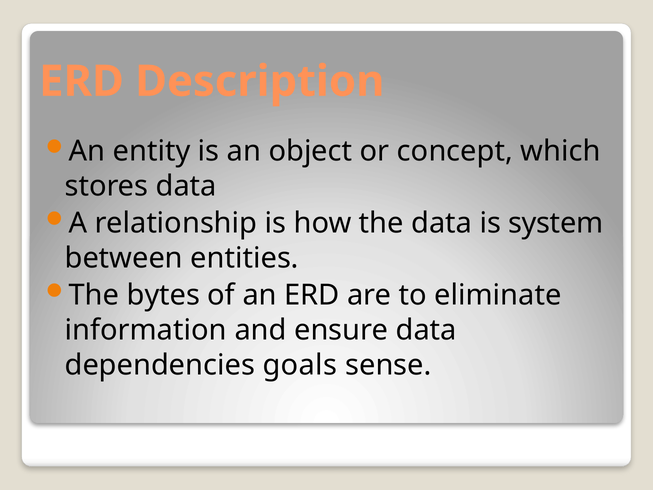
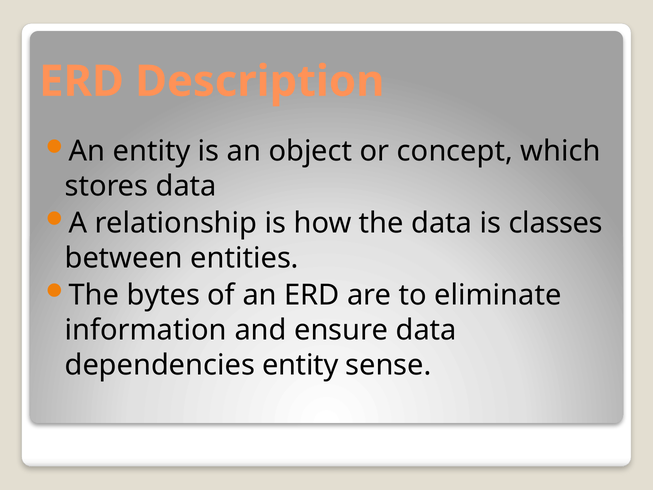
system: system -> classes (556, 223)
dependencies goals: goals -> entity (300, 365)
